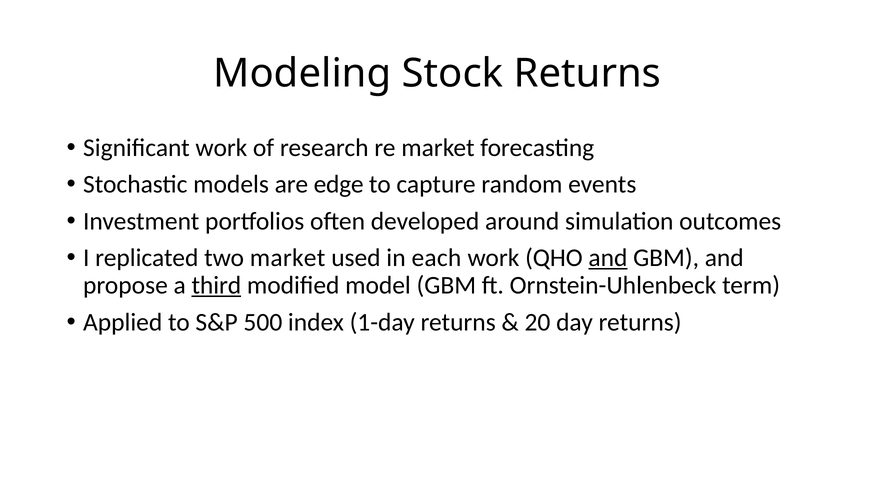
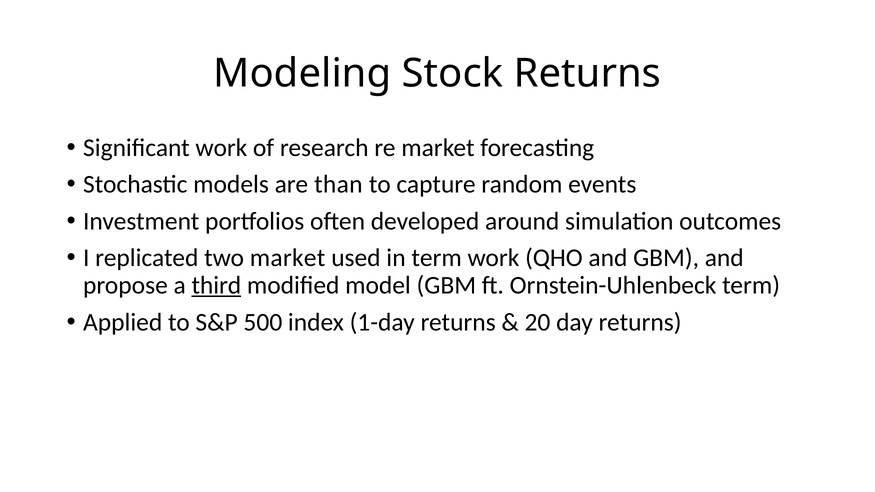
edge: edge -> than (338, 185)
in each: each -> term (437, 258)
and underline: present -> none (608, 258)
